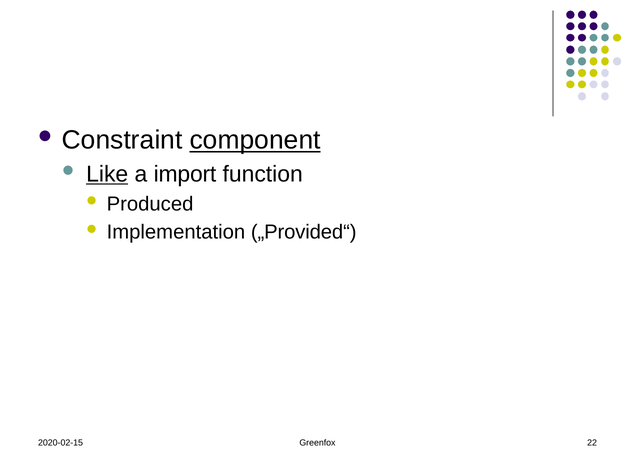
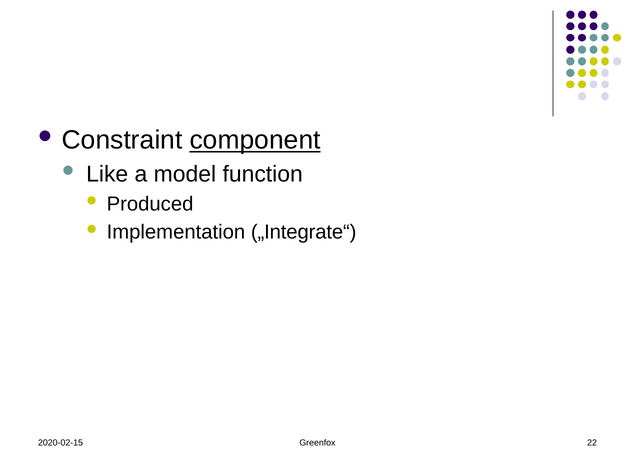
Like underline: present -> none (107, 174)
import: import -> model (185, 174)
„Provided“: „Provided“ -> „Integrate“ (304, 232)
